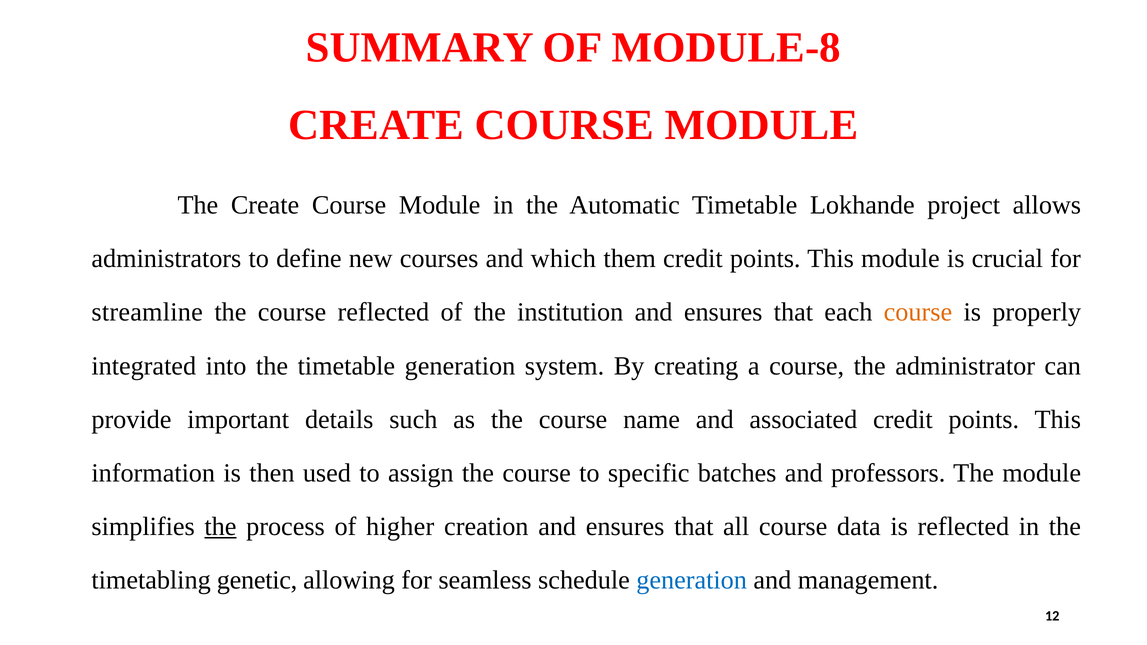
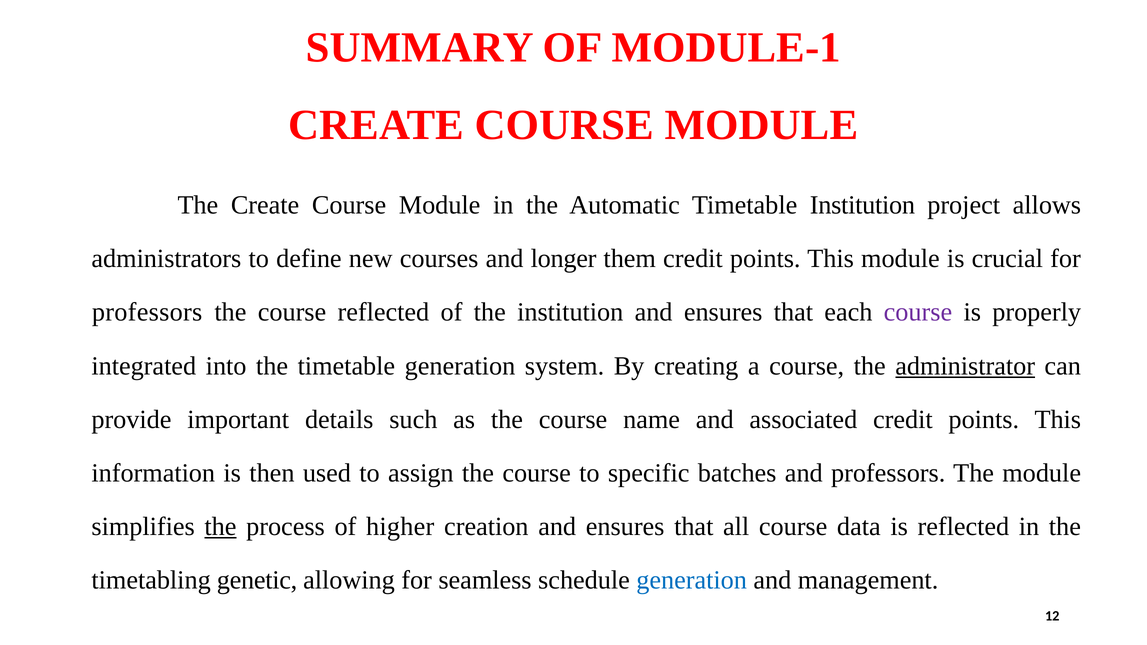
MODULE-8: MODULE-8 -> MODULE-1 (726, 48)
Timetable Lokhande: Lokhande -> Institution (862, 205)
which: which -> longer (564, 259)
streamline: streamline -> professors (147, 312)
course colour: orange -> purple (918, 312)
administrator underline: none -> present (965, 366)
